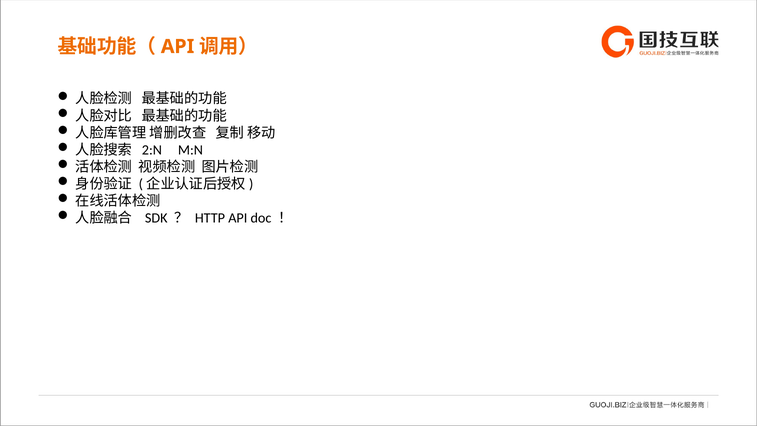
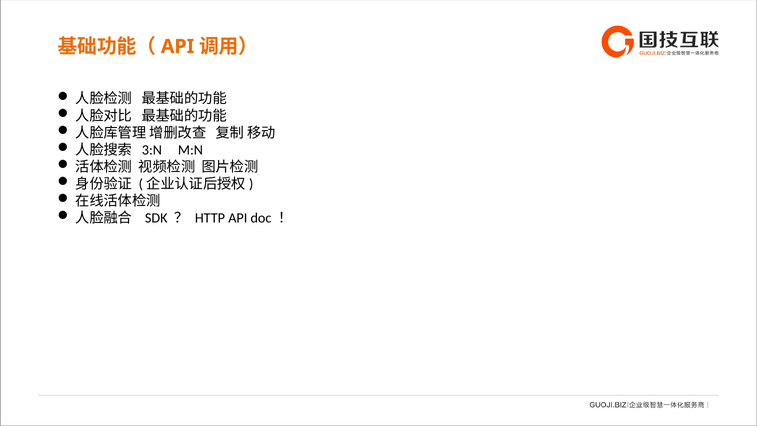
2:N: 2:N -> 3:N (152, 150)
